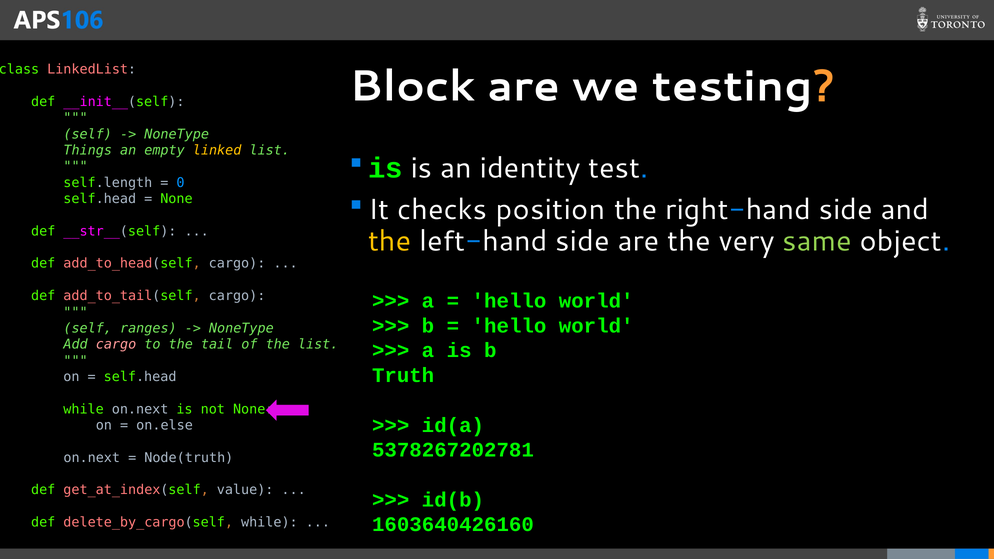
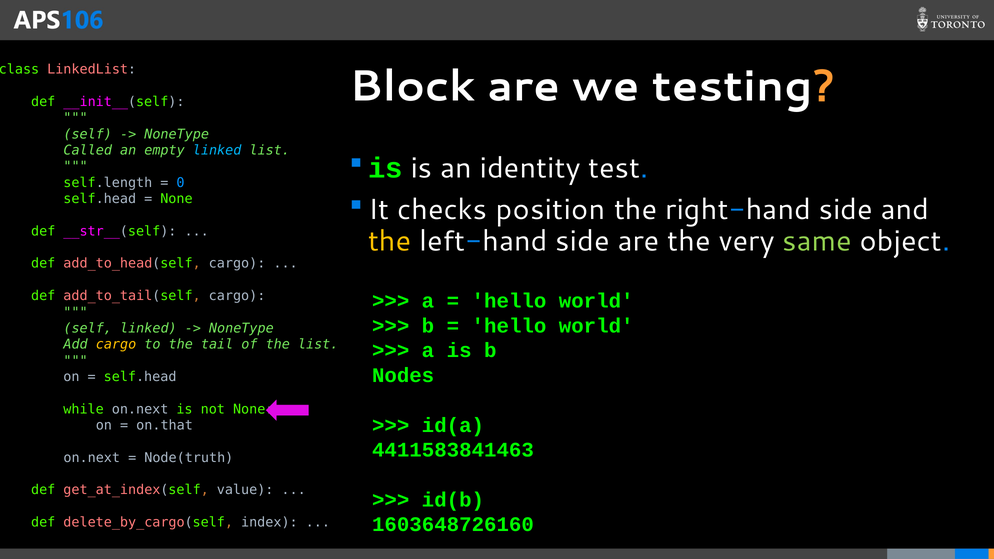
Things: Things -> Called (88, 150)
linked colour: yellow -> light blue (217, 150)
self ranges: ranges -> linked (148, 328)
cargo colour: pink -> yellow (116, 344)
Truth: Truth -> Nodes (403, 376)
on.else: on.else -> on.that (165, 425)
5378267202781: 5378267202781 -> 4411583841463 (453, 450)
delete_by_cargo(self while: while -> index (269, 522)
1603640426160: 1603640426160 -> 1603648726160 (453, 525)
